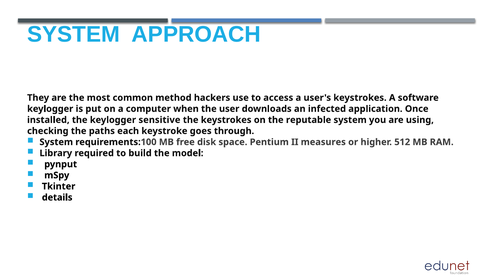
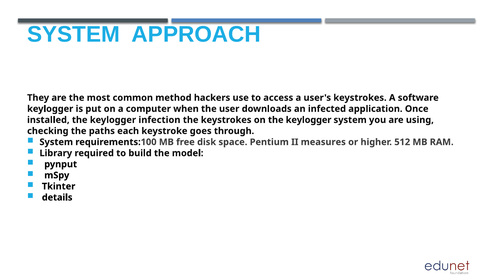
sensitive: sensitive -> infection (159, 120)
on the reputable: reputable -> keylogger (309, 120)
